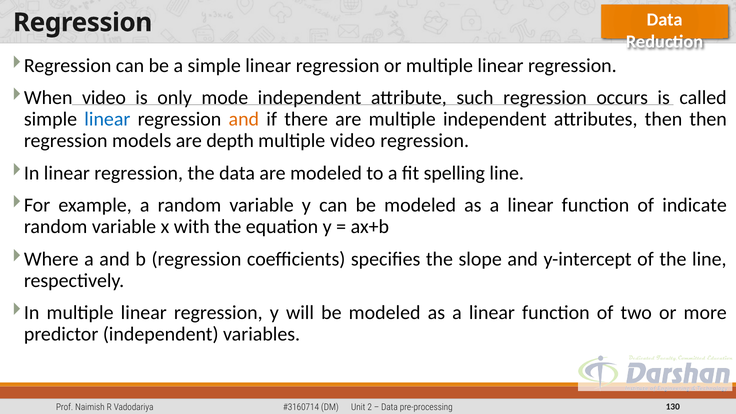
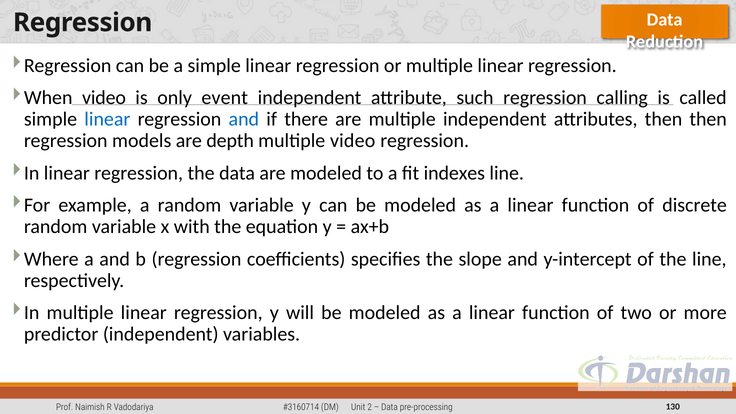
mode: mode -> event (225, 98)
occurs: occurs -> calling (622, 98)
and colour: orange -> blue (244, 119)
spelling: spelling -> indexes (454, 173)
indicate: indicate -> discrete (695, 205)
